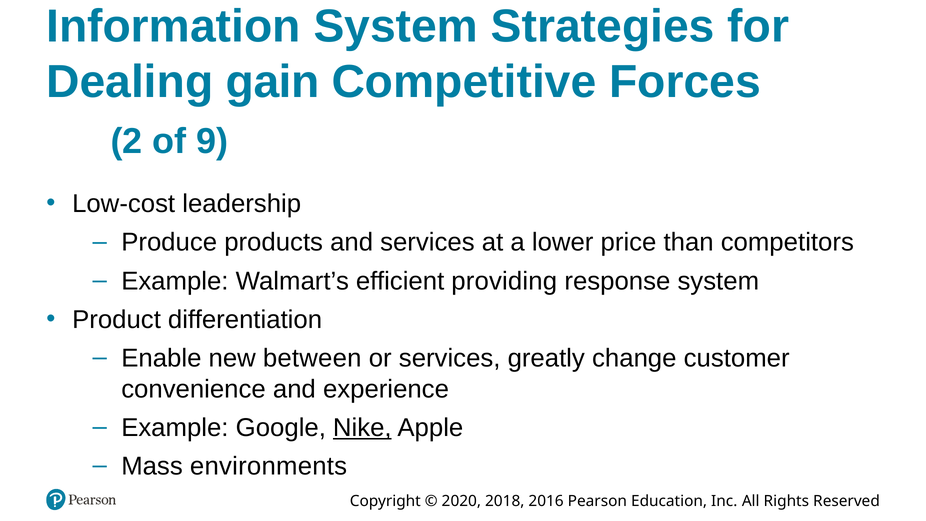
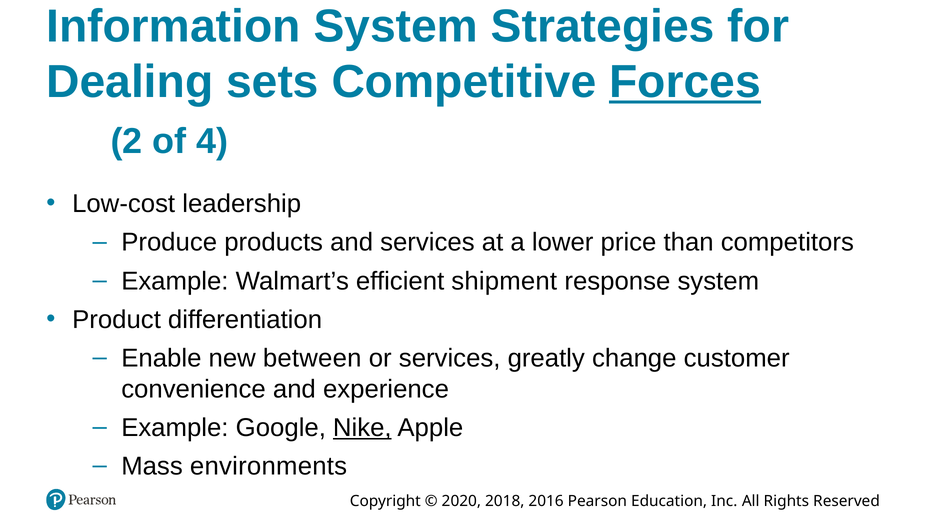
gain: gain -> sets (272, 82)
Forces underline: none -> present (685, 82)
9: 9 -> 4 (212, 141)
providing: providing -> shipment (504, 281)
